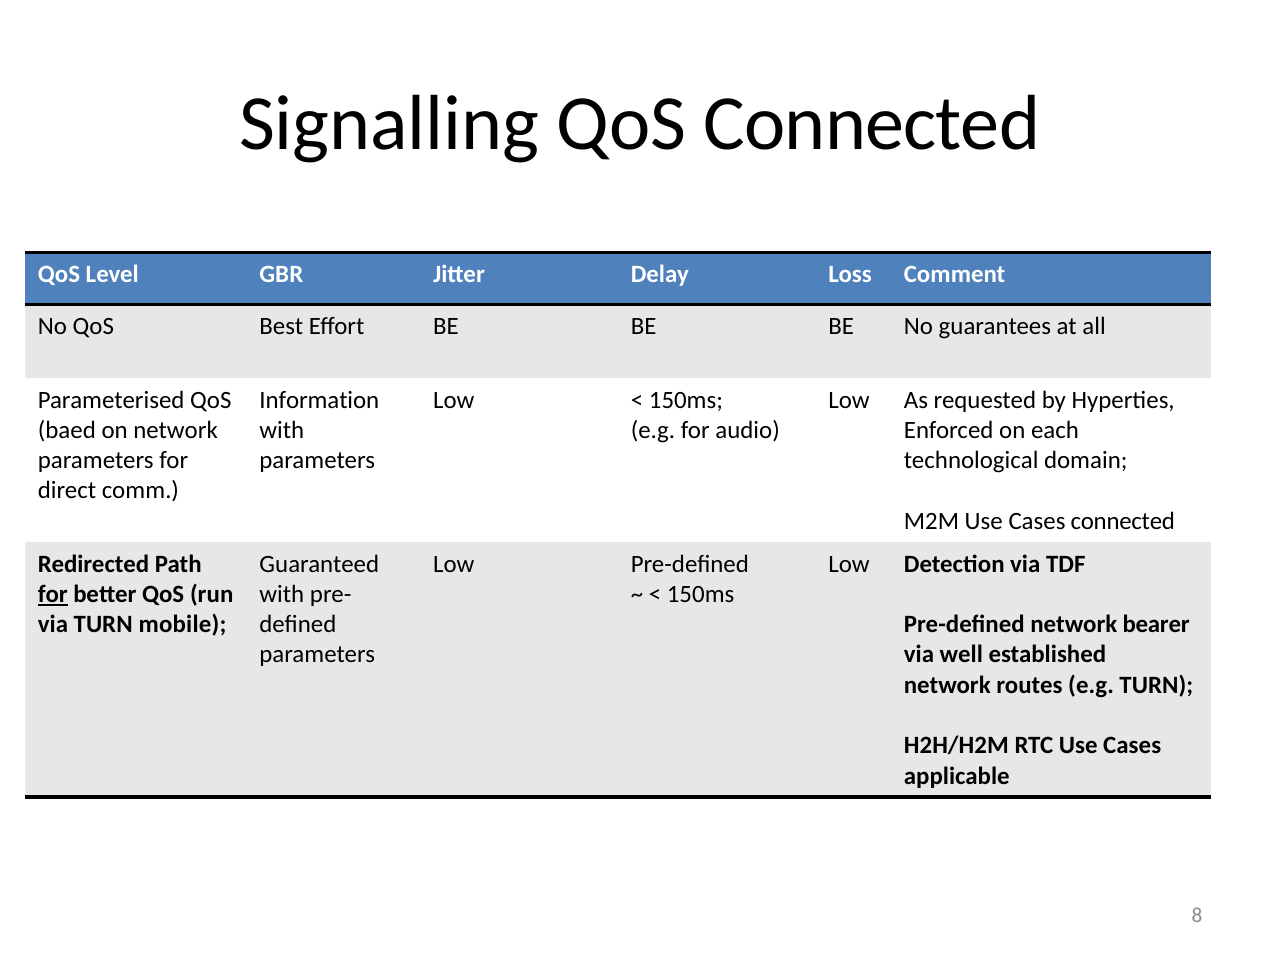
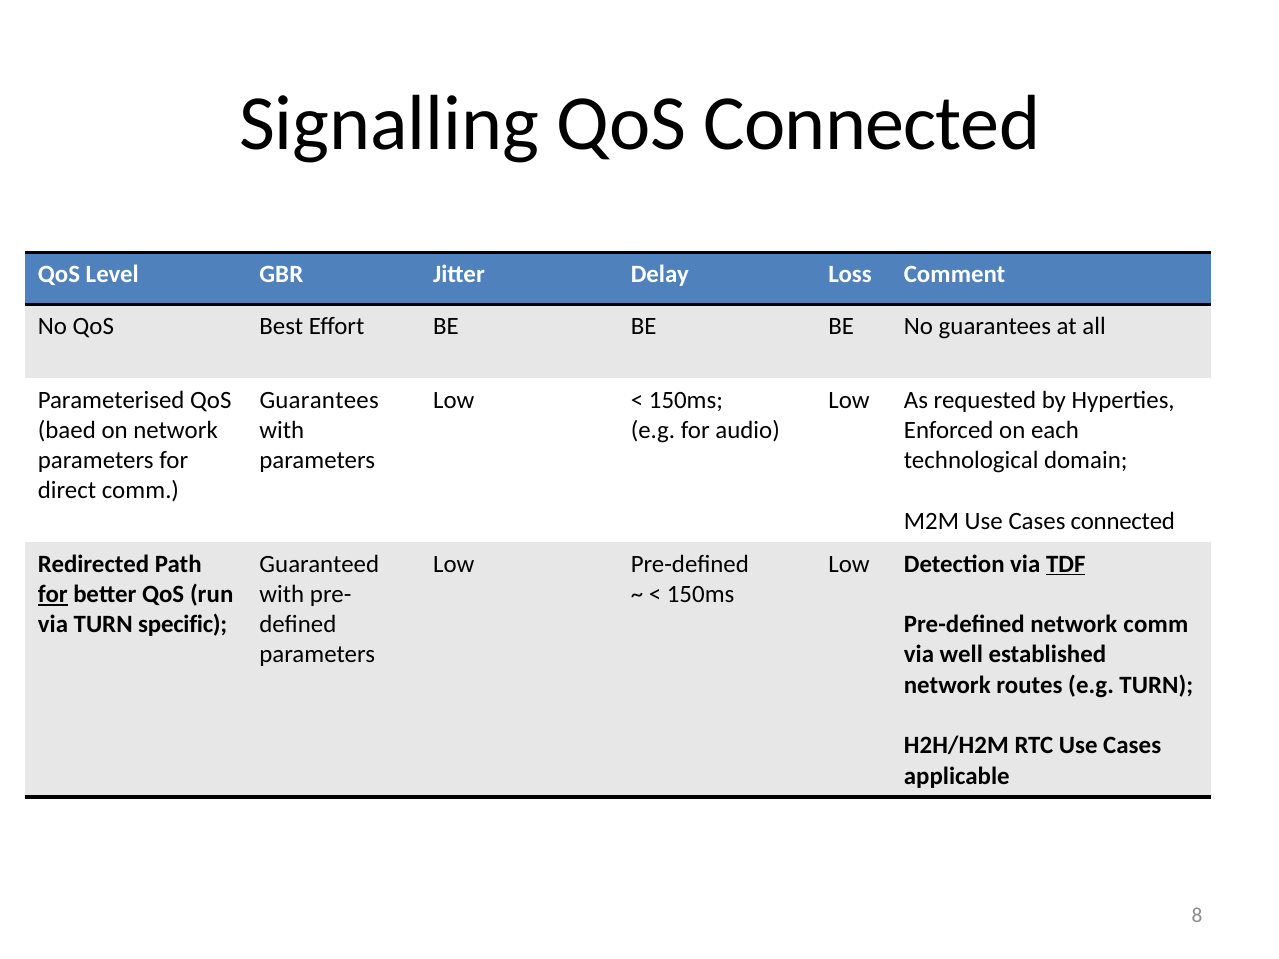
Information: Information -> Guarantees (319, 400)
TDF underline: none -> present (1066, 564)
mobile: mobile -> specific (183, 625)
network bearer: bearer -> comm (1156, 625)
